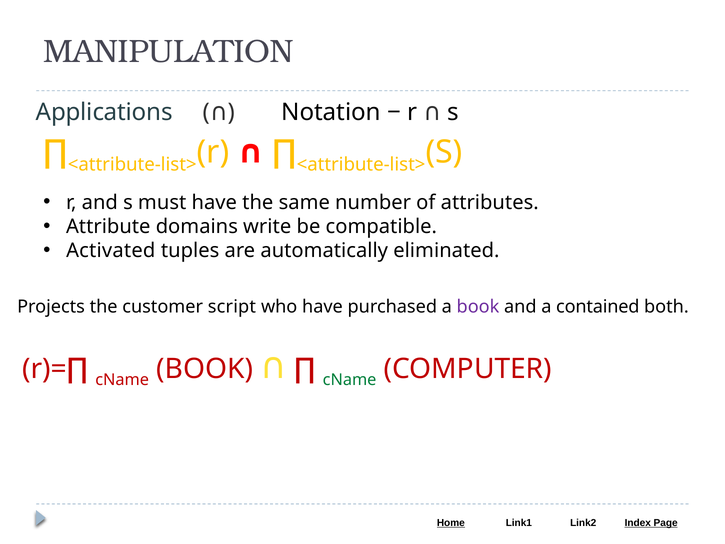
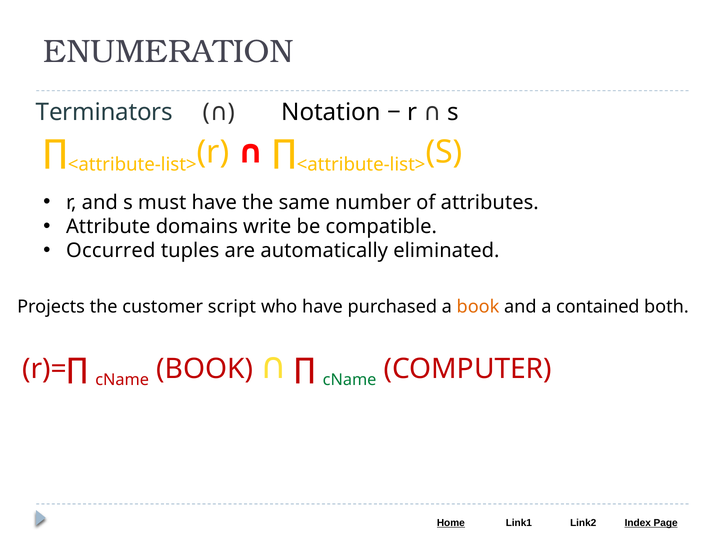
MANIPULATION: MANIPULATION -> ENUMERATION (168, 52)
Applications: Applications -> Terminators (104, 112)
Activated: Activated -> Occurred (111, 251)
book colour: purple -> orange (478, 307)
